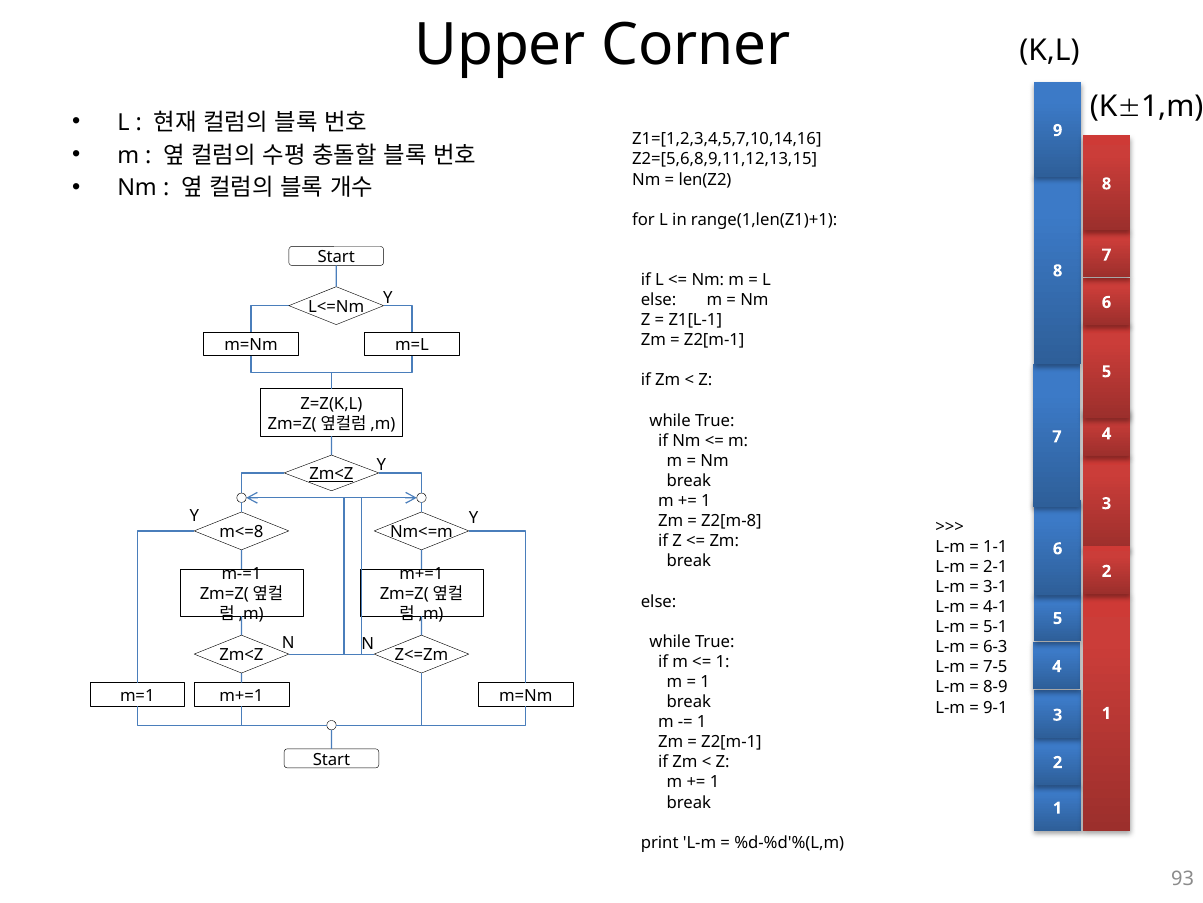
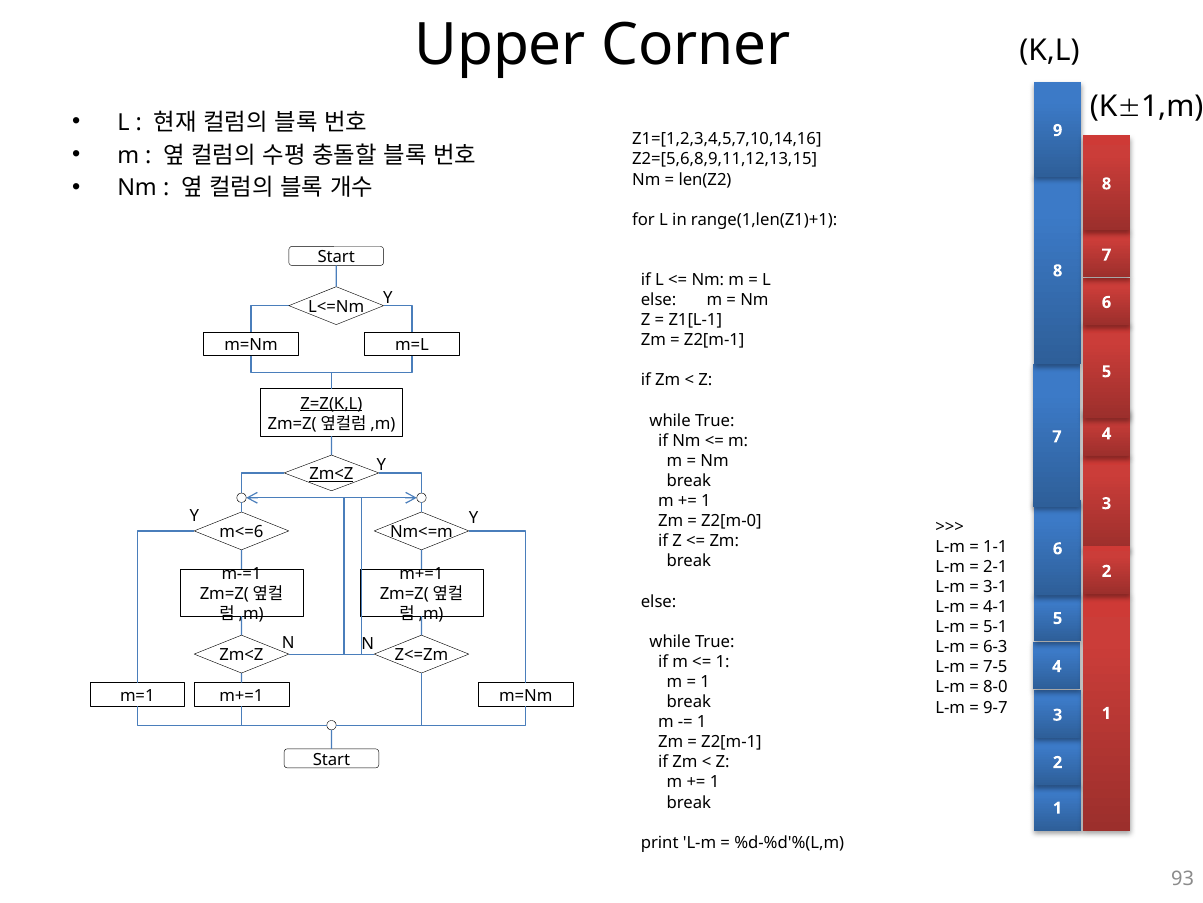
Z=Z(K,L underline: none -> present (331, 403)
Z2[m-8: Z2[m-8 -> Z2[m-0 (731, 521)
m<=8: m<=8 -> m<=6 (241, 532)
8-9: 8-9 -> 8-0 (995, 687)
9-1: 9-1 -> 9-7 (995, 707)
